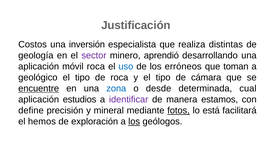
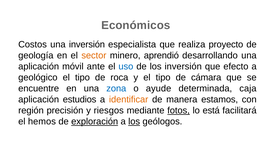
Justificación: Justificación -> Económicos (136, 25)
distintas: distintas -> proyecto (226, 44)
sector colour: purple -> orange (94, 55)
móvil roca: roca -> ante (96, 66)
los erróneos: erróneos -> inversión (183, 66)
toman: toman -> efecto (236, 66)
encuentre underline: present -> none (39, 88)
desde: desde -> ayude (159, 88)
cual: cual -> caja (248, 88)
identificar colour: purple -> orange (129, 99)
define: define -> región (31, 110)
mineral: mineral -> riesgos (109, 110)
exploración underline: none -> present (95, 121)
